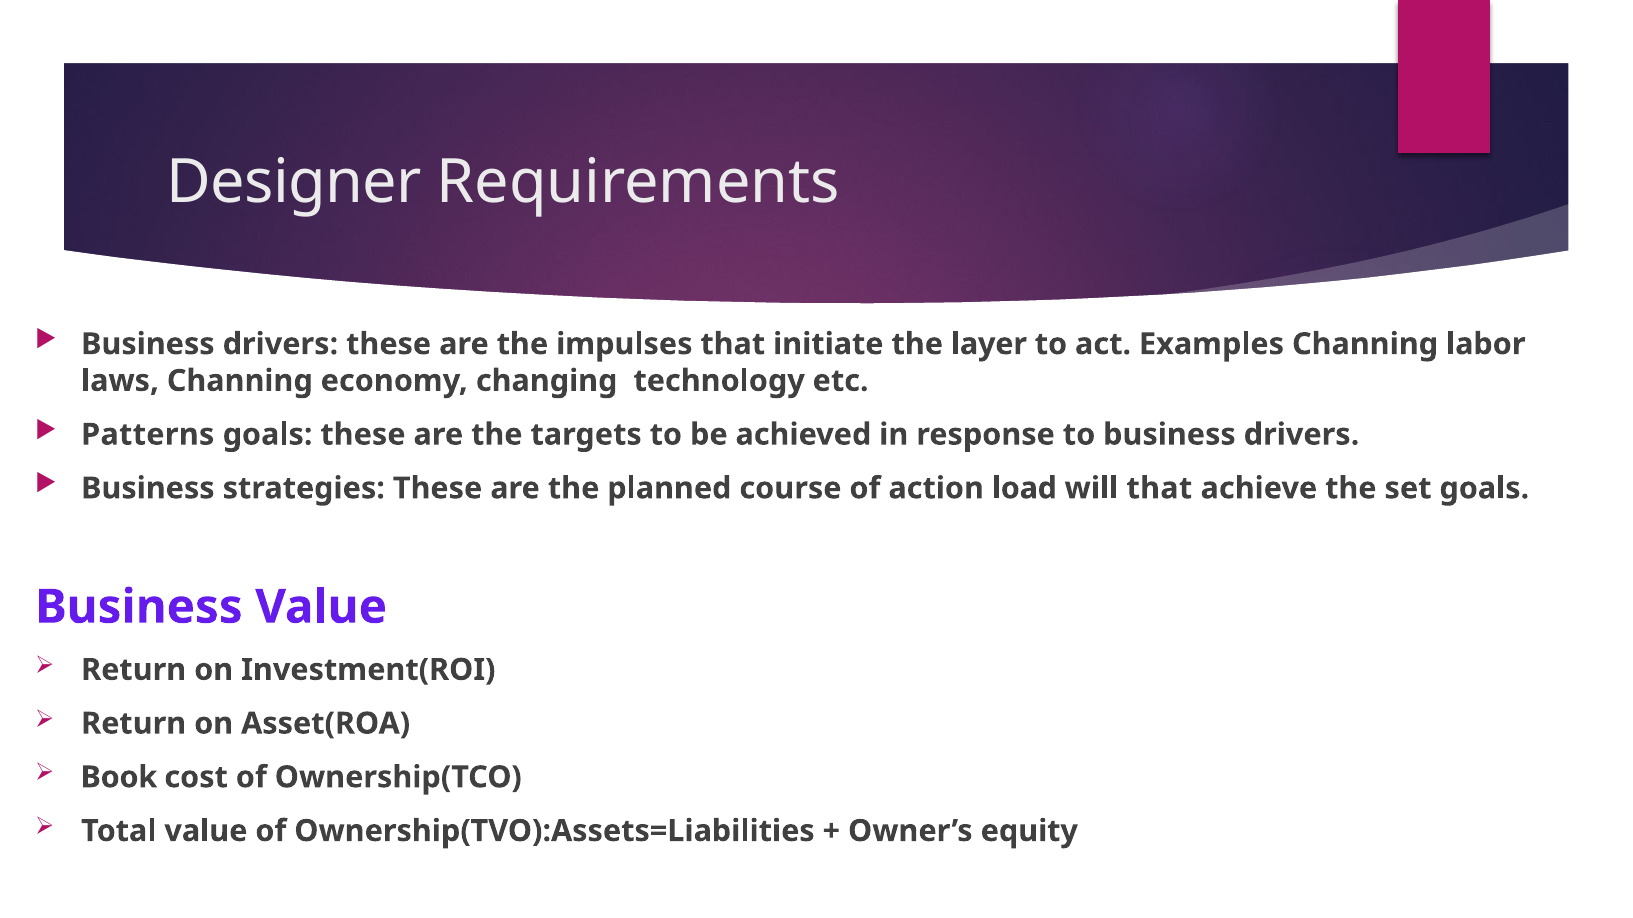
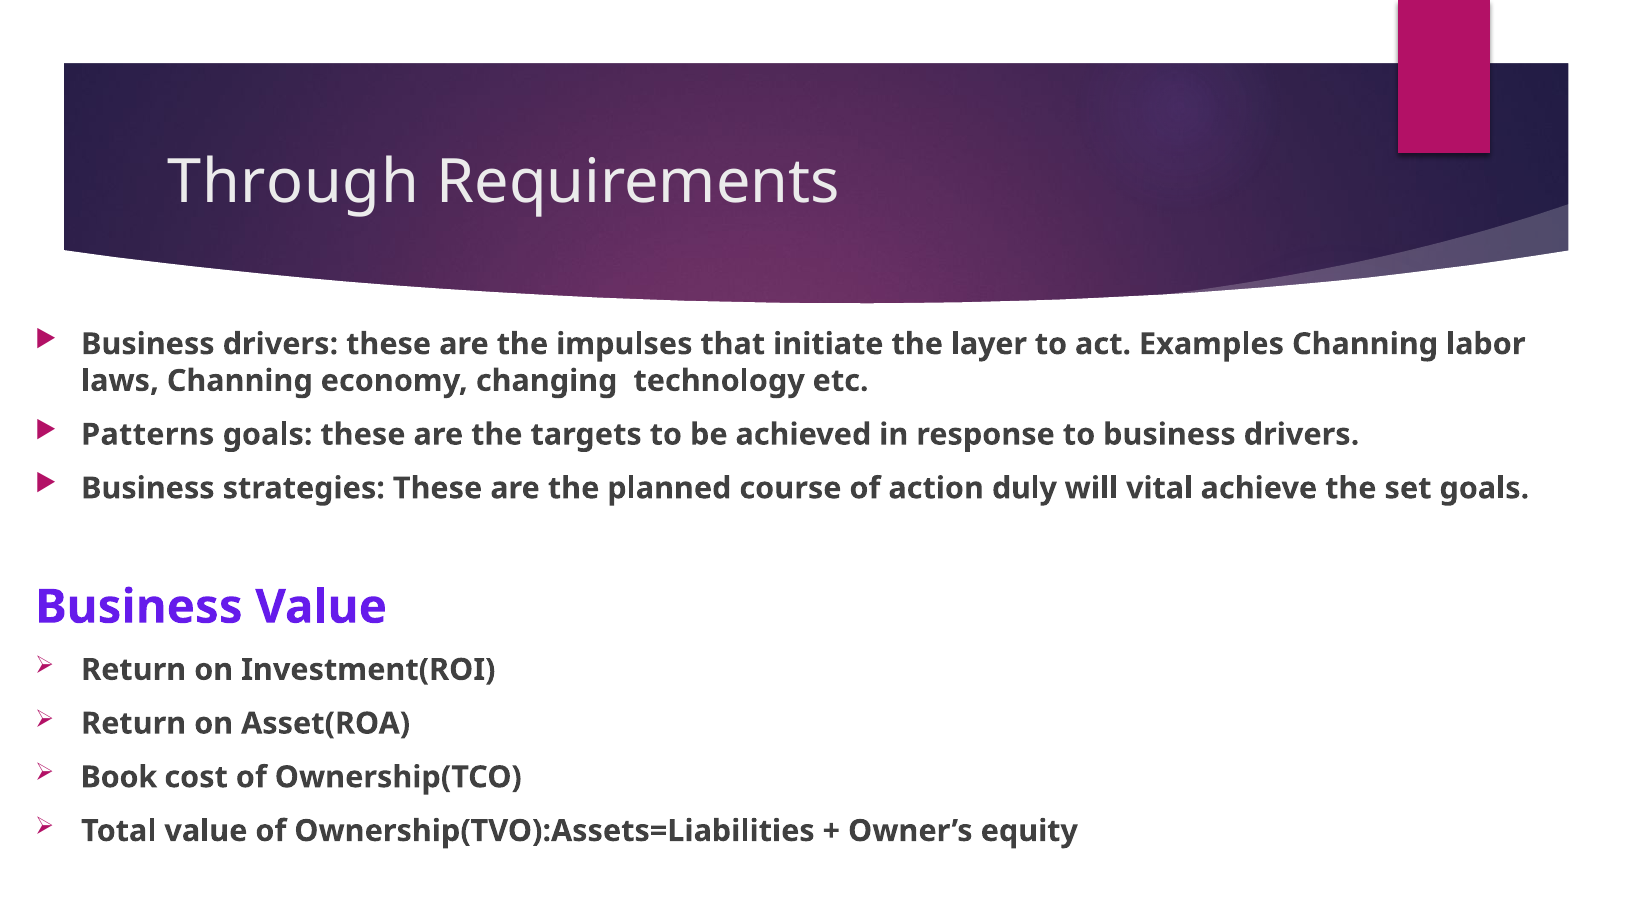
Designer: Designer -> Through (293, 182)
load: load -> duly (1024, 489)
will that: that -> vital (1160, 489)
